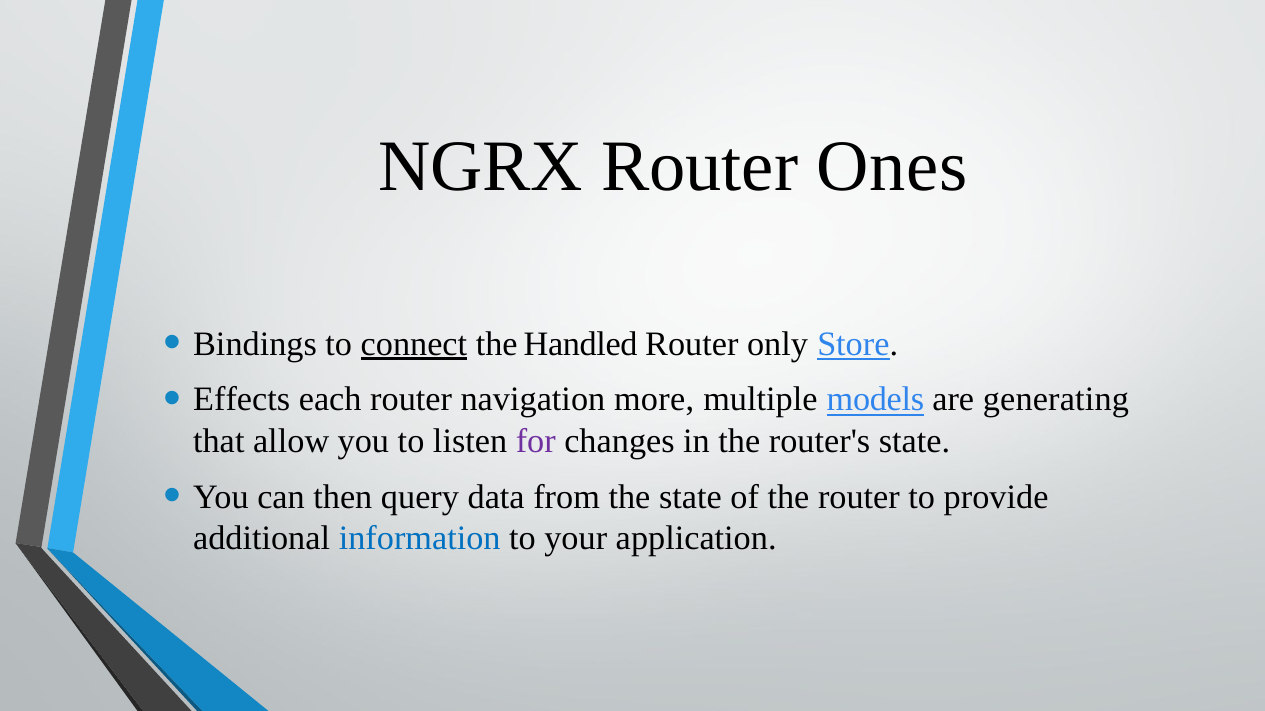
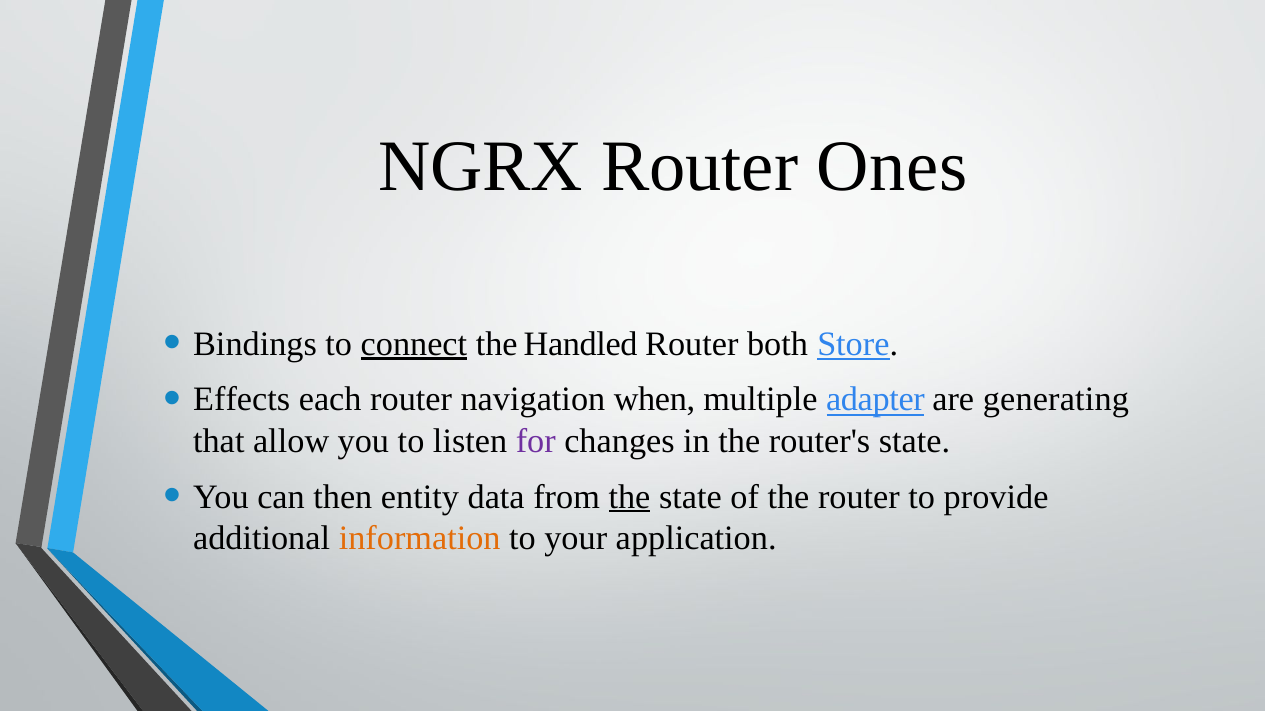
only: only -> both (777, 344)
more: more -> when (654, 400)
models: models -> adapter (875, 400)
query: query -> entity (420, 497)
the underline: none -> present (629, 497)
information colour: blue -> orange (420, 538)
